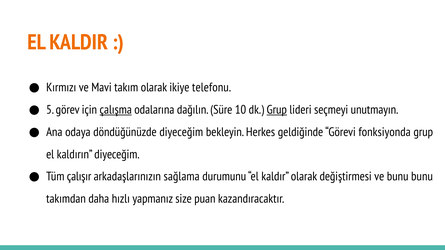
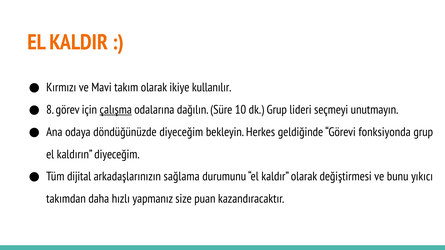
telefonu: telefonu -> kullanılır (212, 88)
5: 5 -> 8 (50, 110)
Grup underline: present -> none (277, 110)
çalışır: çalışır -> dijital (79, 177)
bunu bunu: bunu -> yıkıcı (422, 177)
